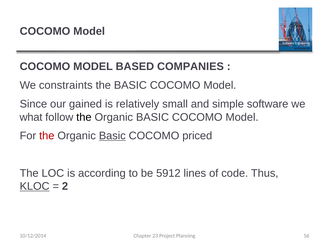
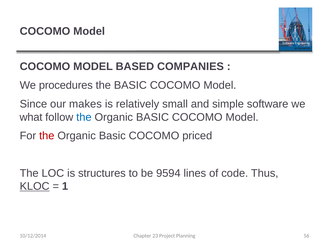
constraints: constraints -> procedures (66, 85)
gained: gained -> makes (85, 104)
the colour: black -> blue (84, 117)
Basic underline: present -> none (112, 136)
according: according -> structures (102, 173)
5912: 5912 -> 9594 (168, 173)
2: 2 -> 1 (65, 186)
